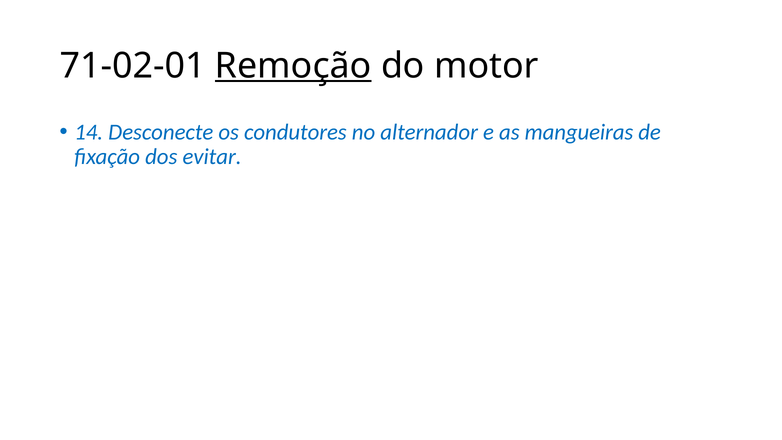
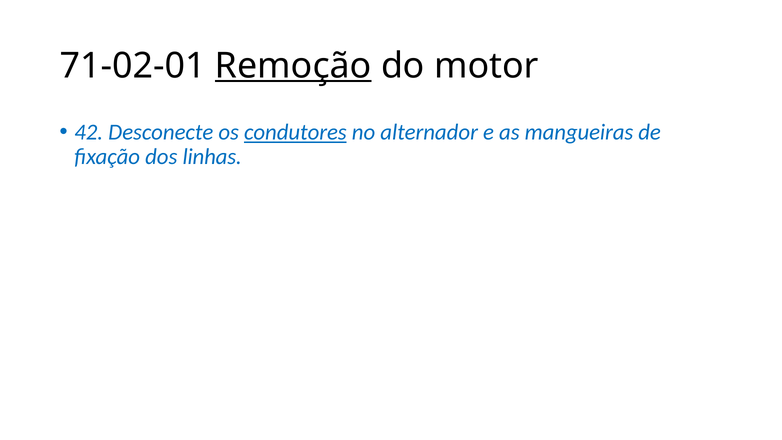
14: 14 -> 42 (89, 132)
condutores underline: none -> present (295, 132)
evitar: evitar -> linhas (212, 157)
